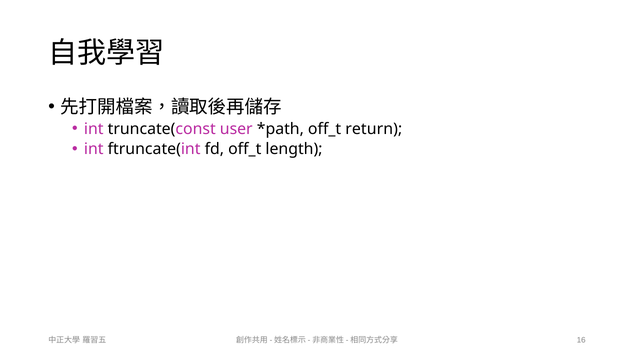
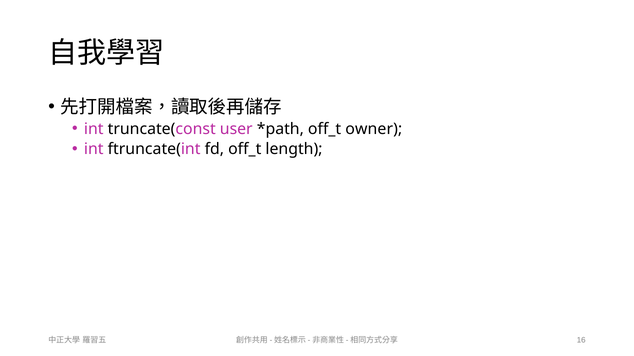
return: return -> owner (374, 129)
